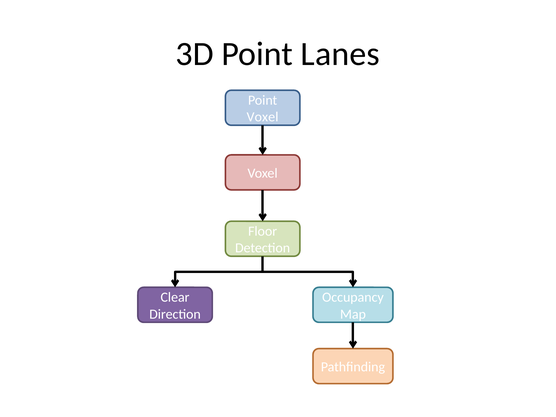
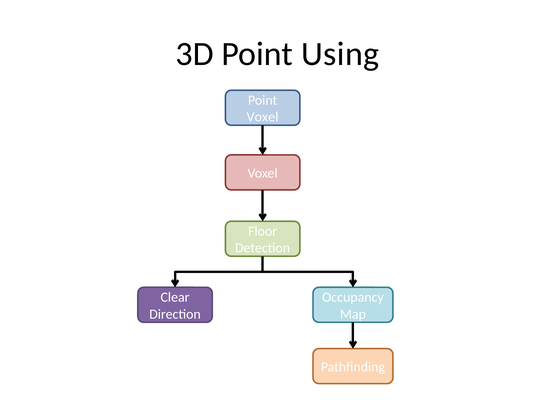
Lanes: Lanes -> Using (340, 54)
